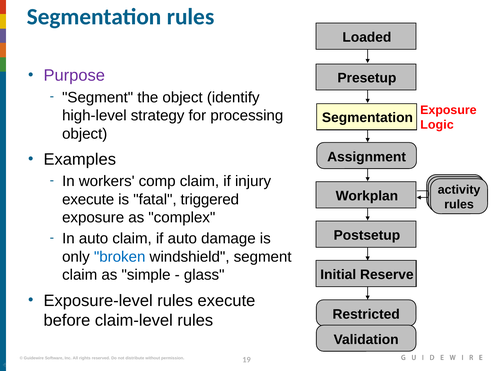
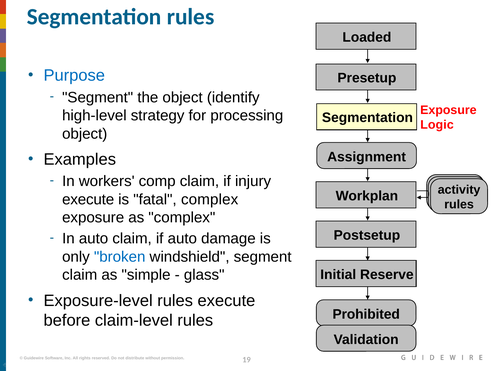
Purpose colour: purple -> blue (74, 76)
fatal triggered: triggered -> complex (210, 199)
Restricted: Restricted -> Prohibited (366, 314)
